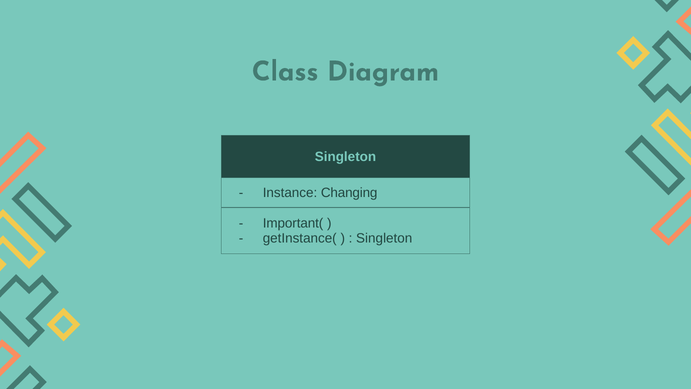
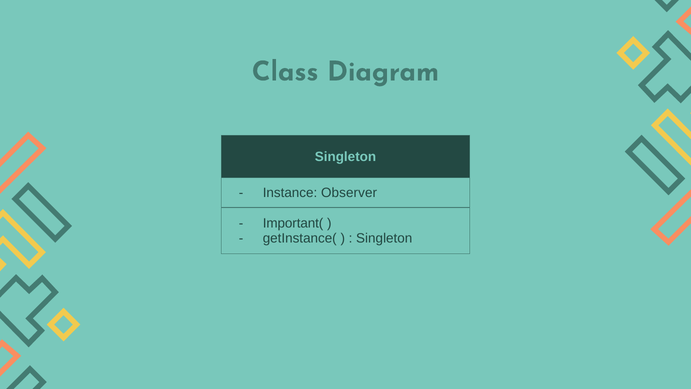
Changing: Changing -> Observer (349, 193)
